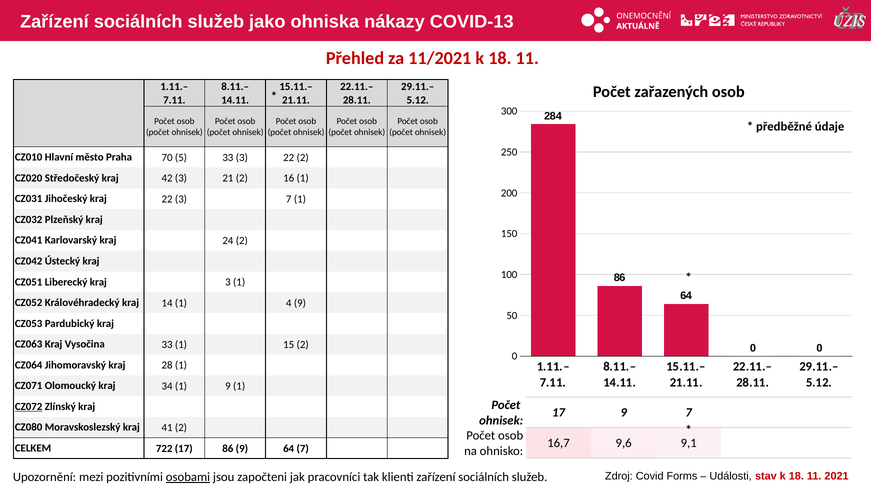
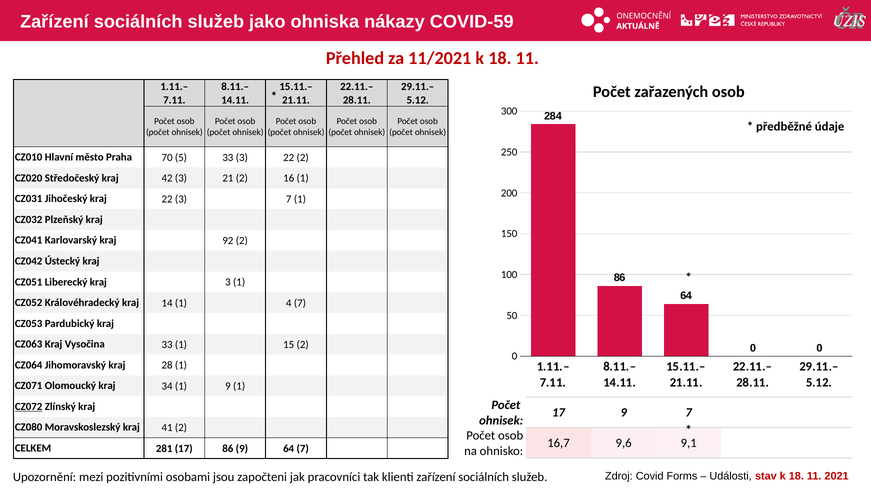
COVID-13: COVID-13 -> COVID-59 (472, 22)
24: 24 -> 92 (228, 241)
4 9: 9 -> 7 (300, 303)
722: 722 -> 281 (164, 448)
osobami underline: present -> none (188, 477)
